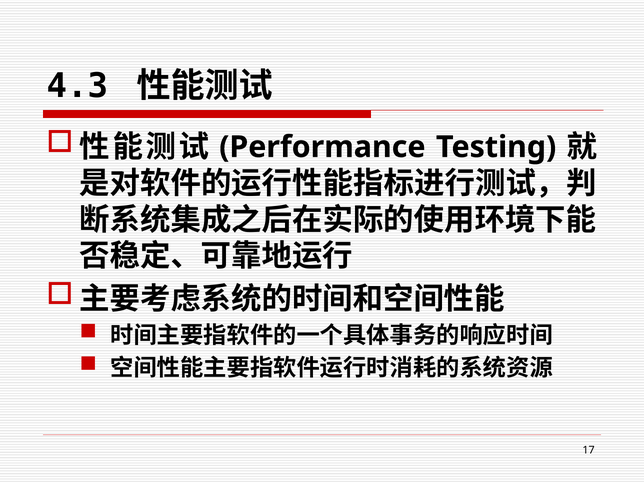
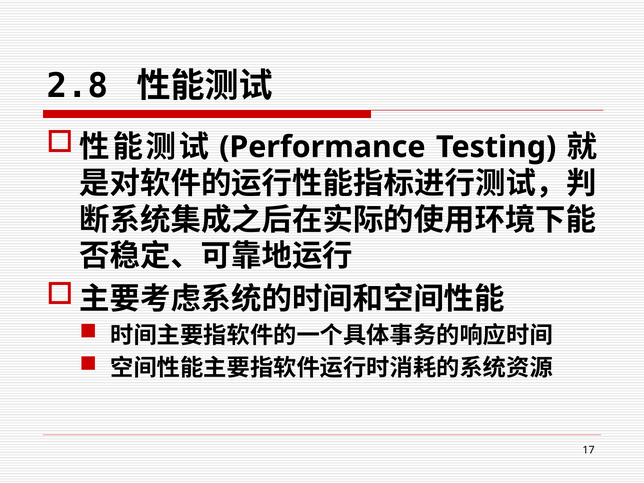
4.3: 4.3 -> 2.8 (78, 86)
